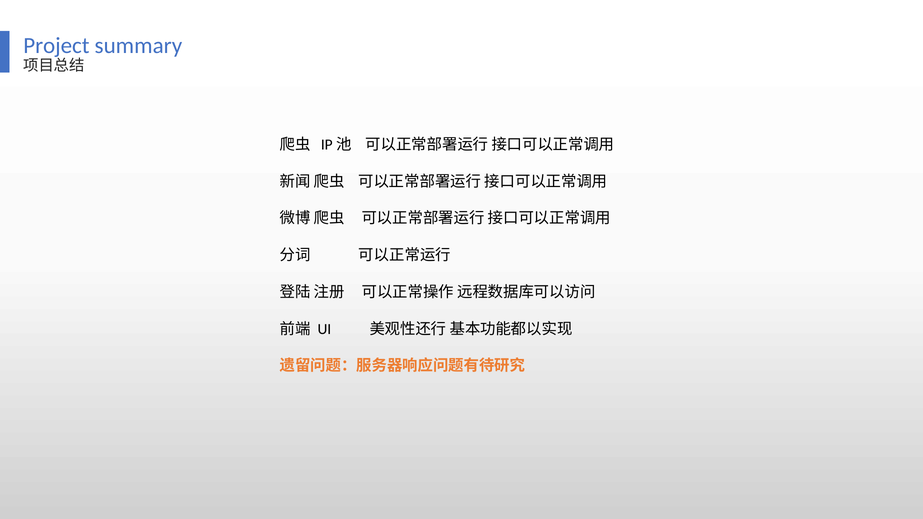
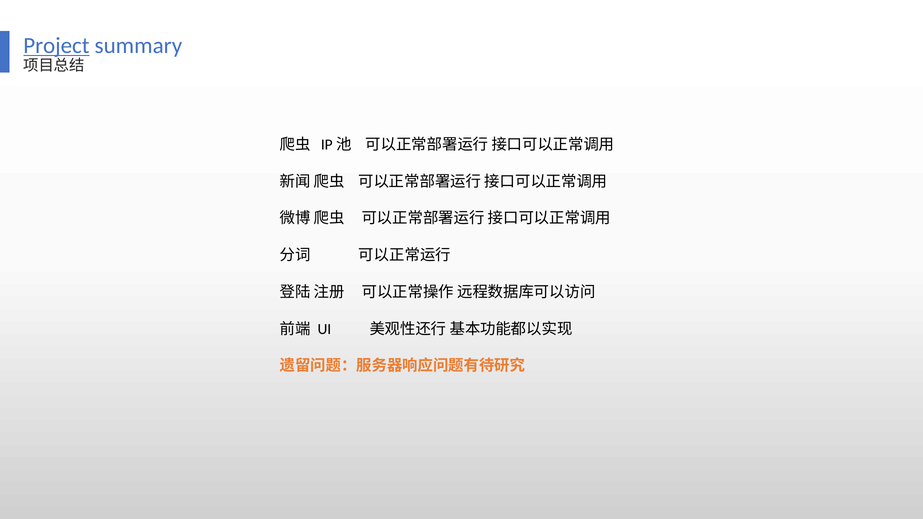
Project underline: none -> present (56, 46)
